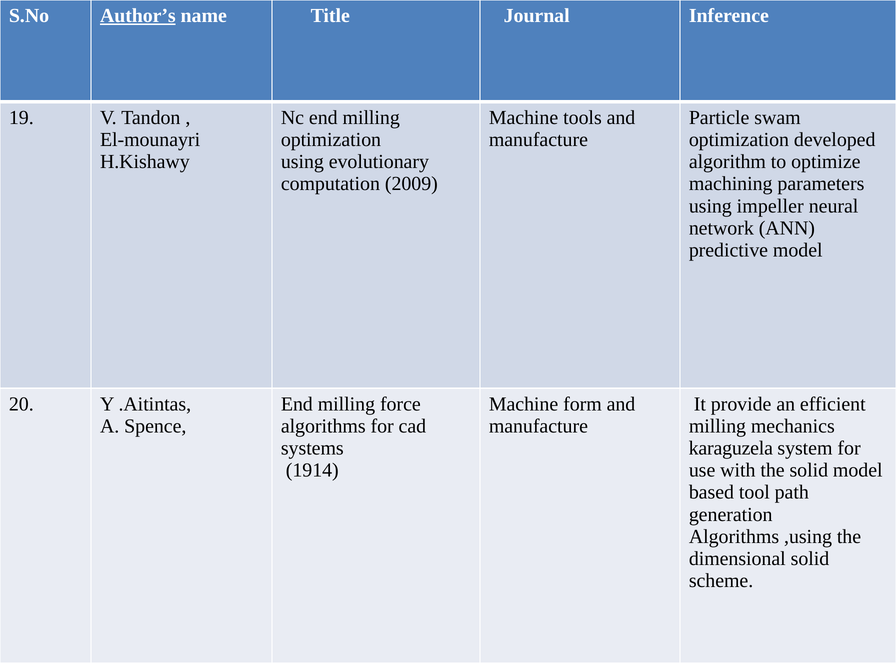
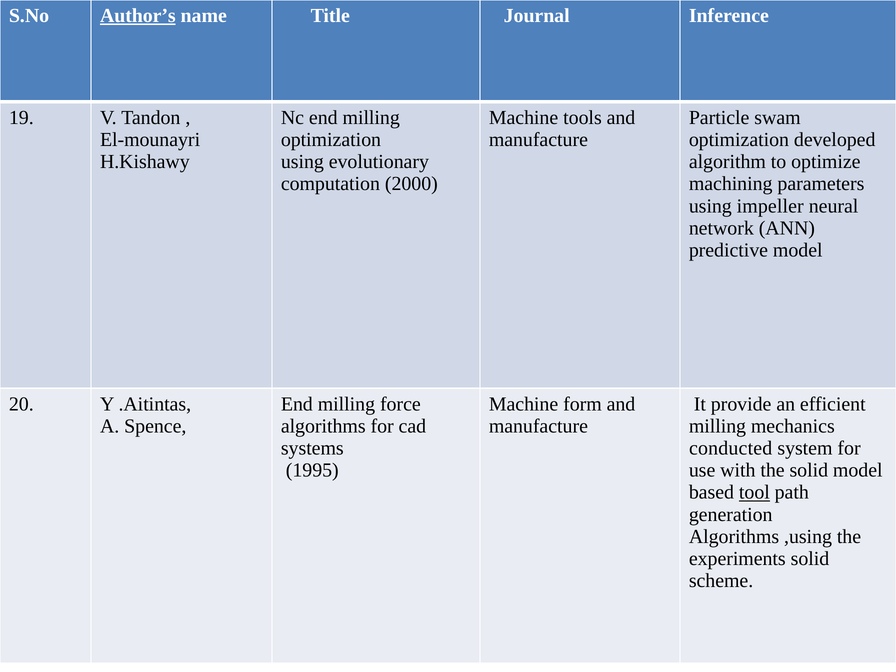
2009: 2009 -> 2000 (411, 184)
karaguzela: karaguzela -> conducted (731, 448)
1914: 1914 -> 1995 (312, 470)
tool underline: none -> present (754, 492)
dimensional: dimensional -> experiments (737, 559)
